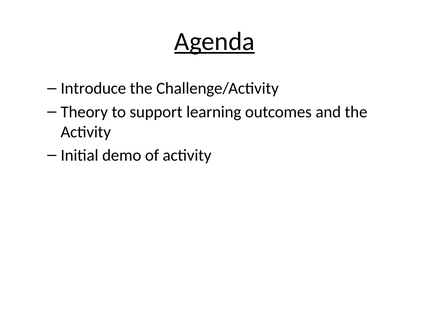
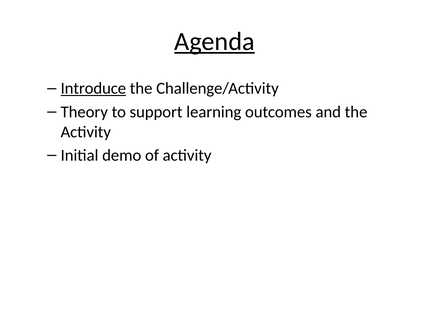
Introduce underline: none -> present (93, 88)
